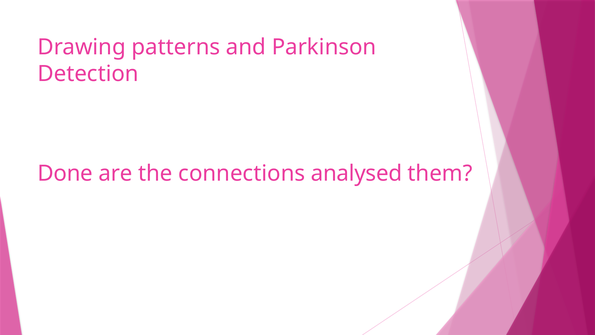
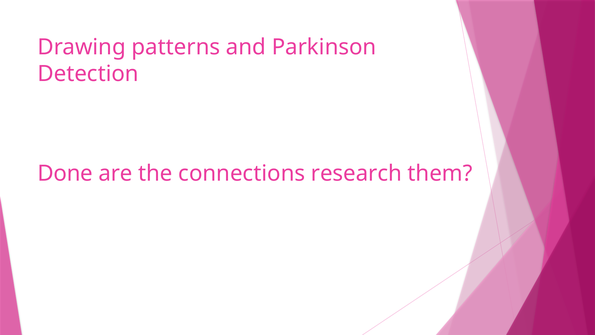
analysed: analysed -> research (356, 173)
